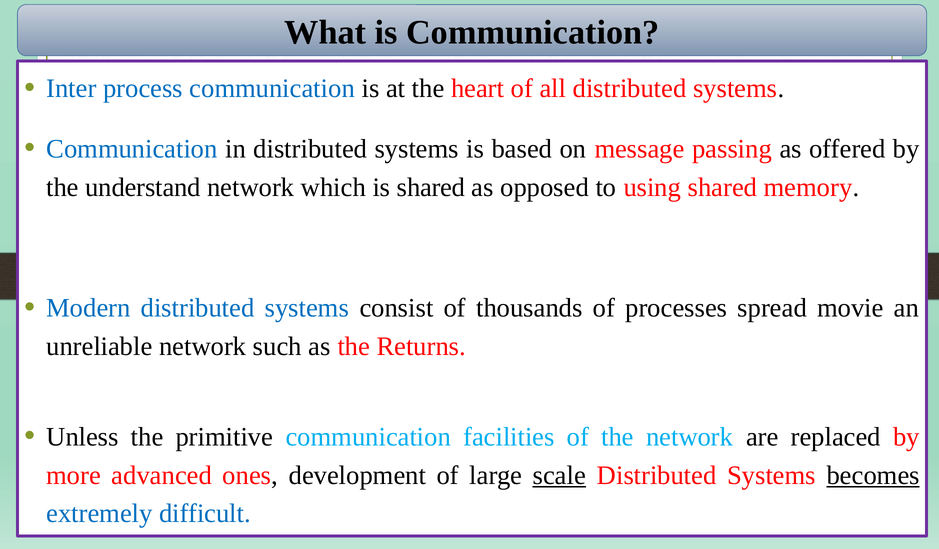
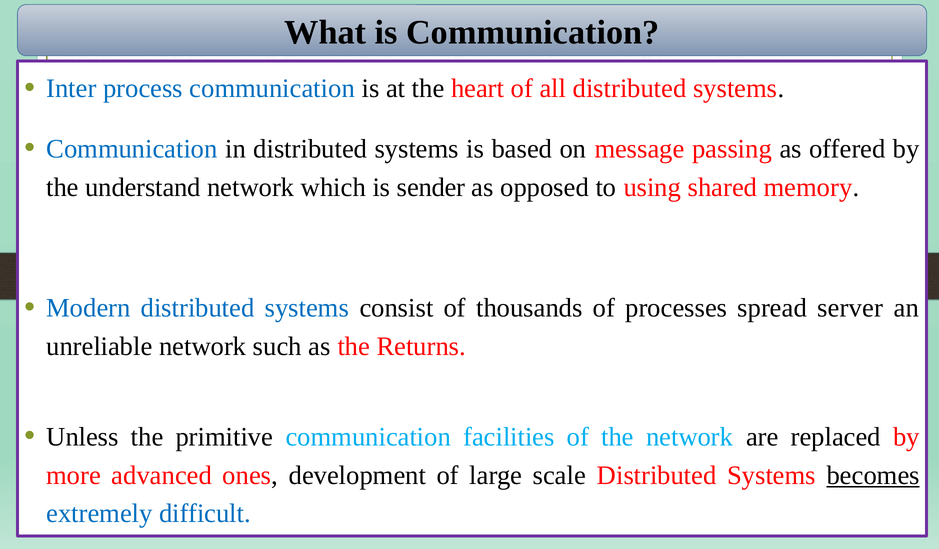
is shared: shared -> sender (431, 187)
movie: movie -> server (850, 307)
scale underline: present -> none (559, 475)
